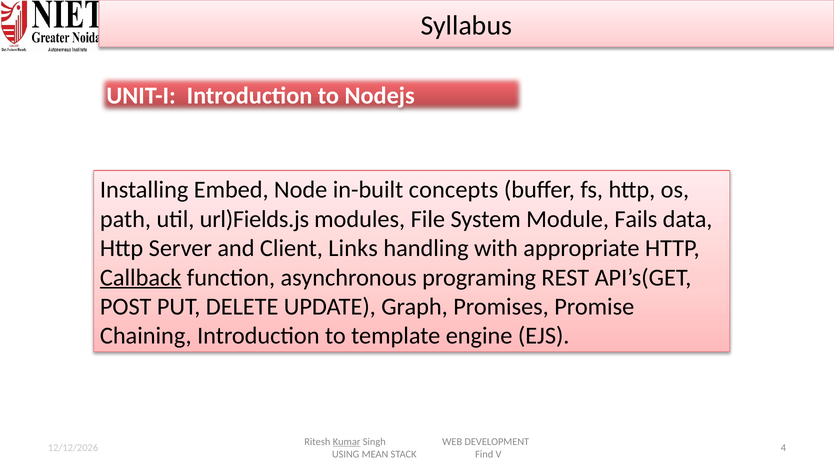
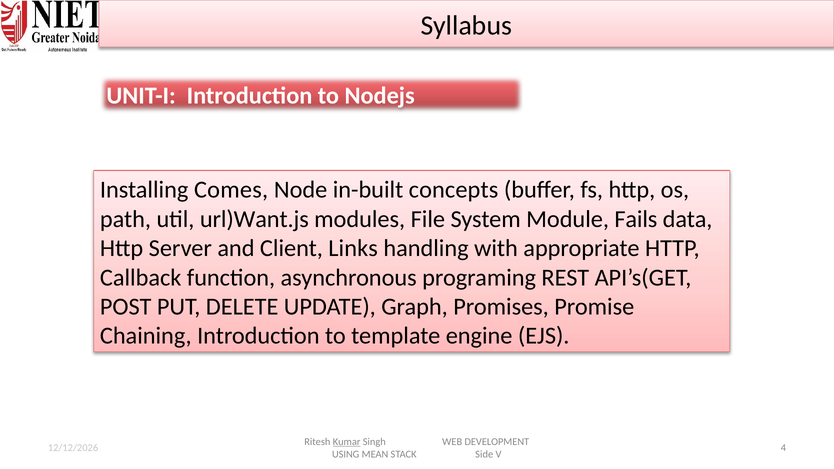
Embed: Embed -> Comes (231, 190)
url)Fields.js: url)Fields.js -> url)Want.js (254, 219)
Callback underline: present -> none (141, 278)
Find: Find -> Side (484, 454)
